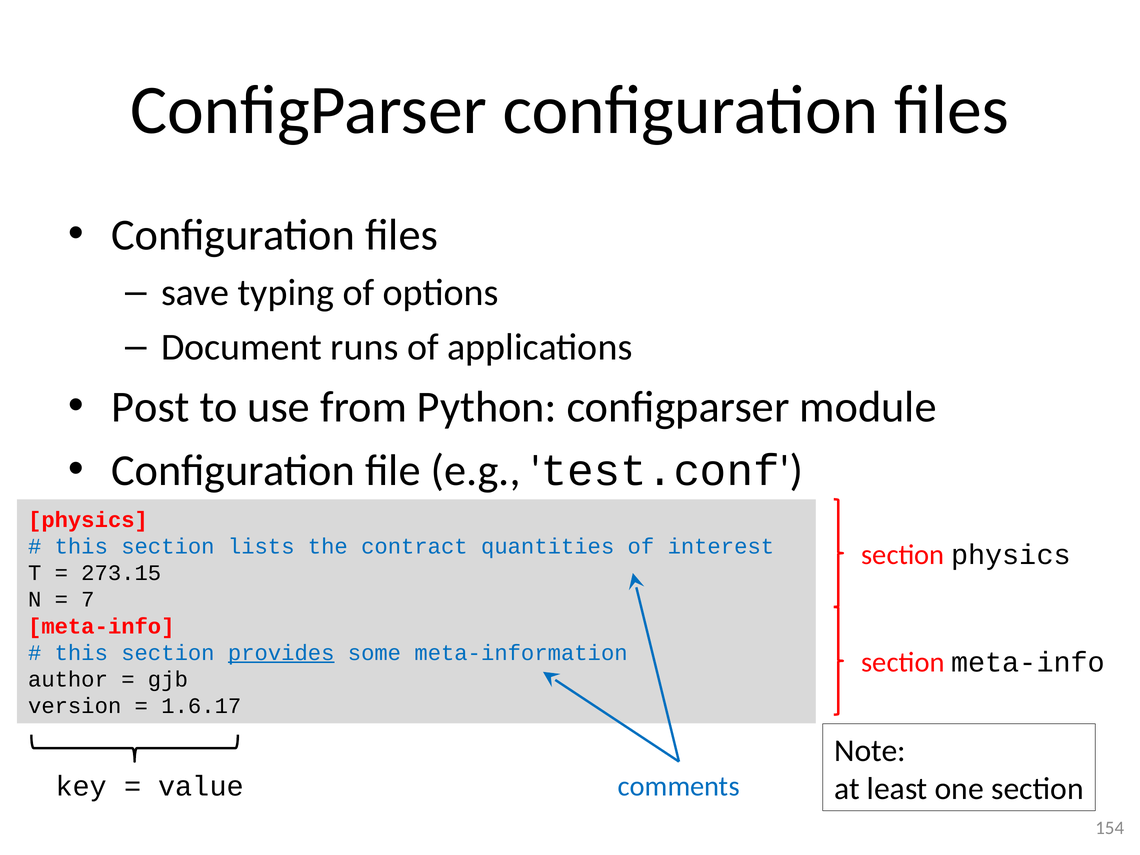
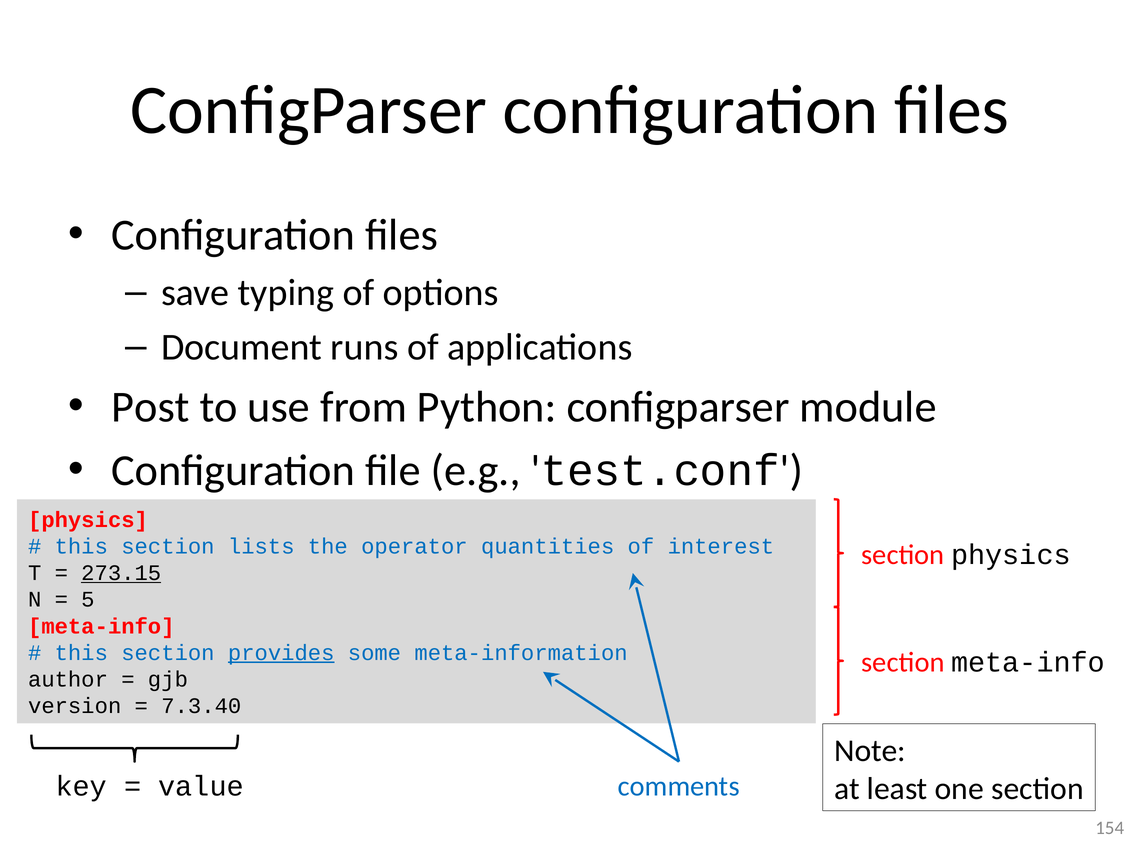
contract: contract -> operator (414, 546)
273.15 underline: none -> present (121, 573)
7: 7 -> 5 (88, 600)
1.6.17: 1.6.17 -> 7.3.40 (201, 706)
